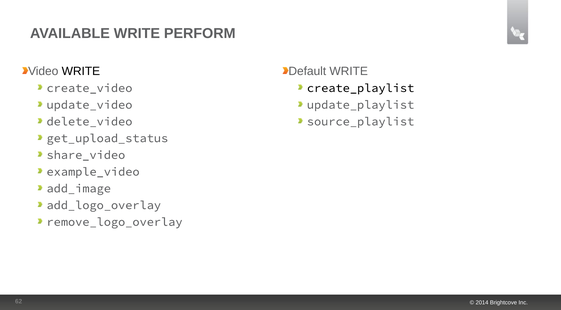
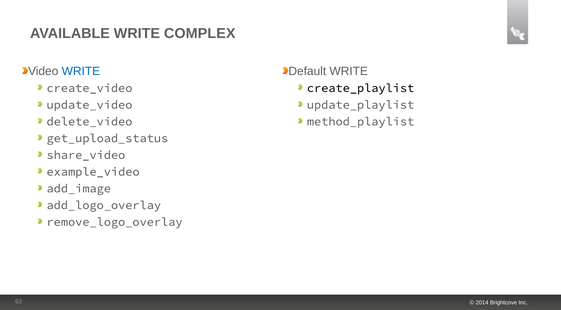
PERFORM: PERFORM -> COMPLEX (200, 34)
WRITE colour: black -> blue (81, 71)
source_playlist: source_playlist -> method_playlist (361, 121)
